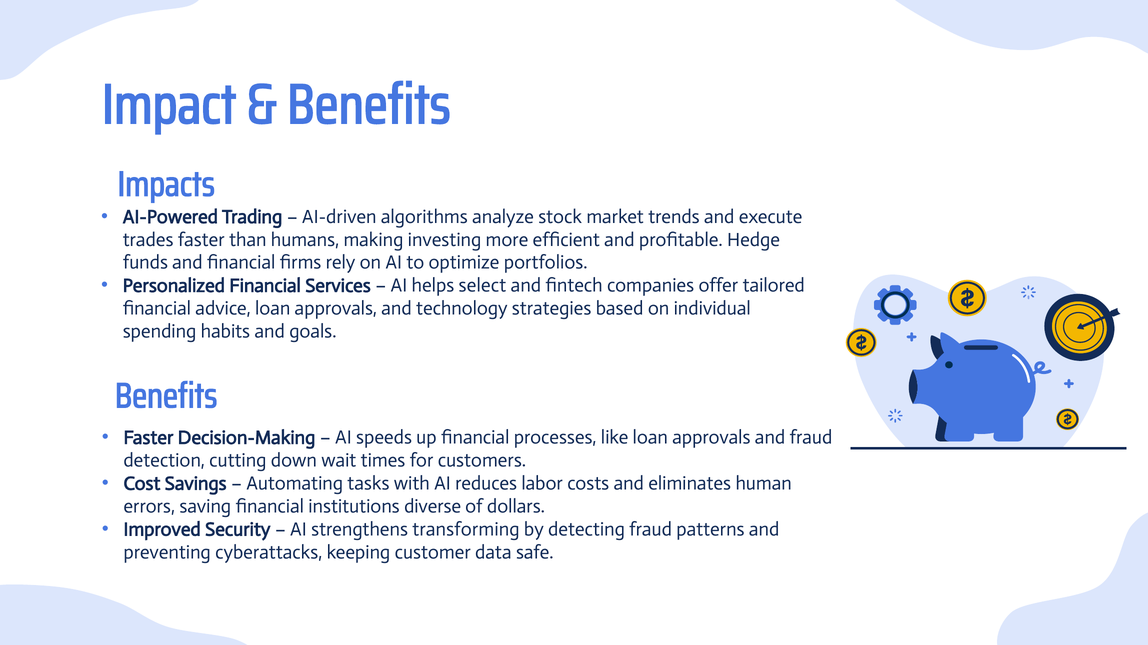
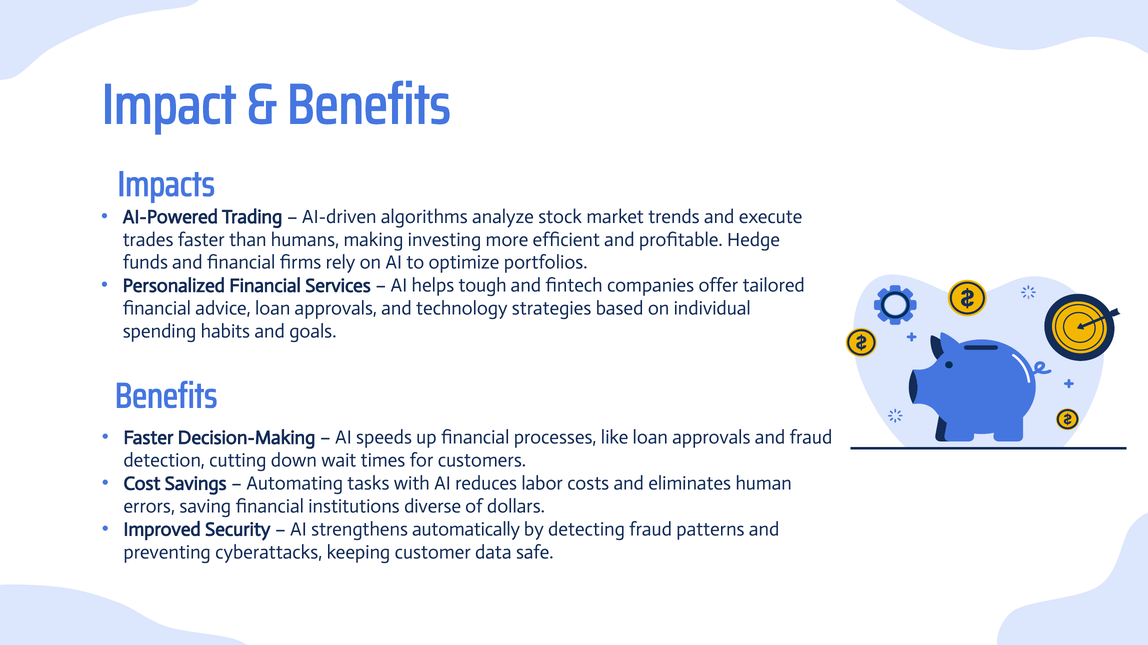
select: select -> tough (483, 286)
transforming: transforming -> automatically (466, 530)
